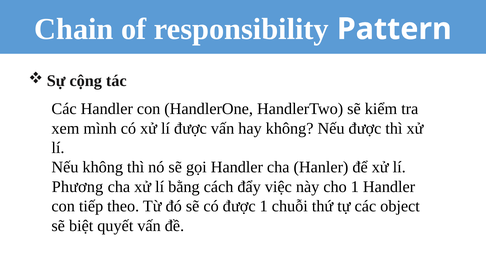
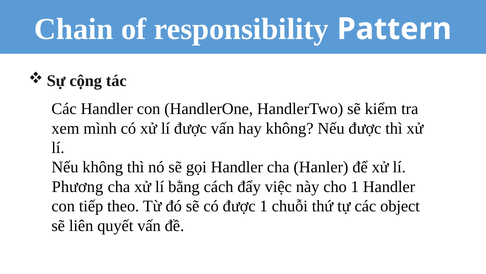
biệt: biệt -> liên (81, 225)
